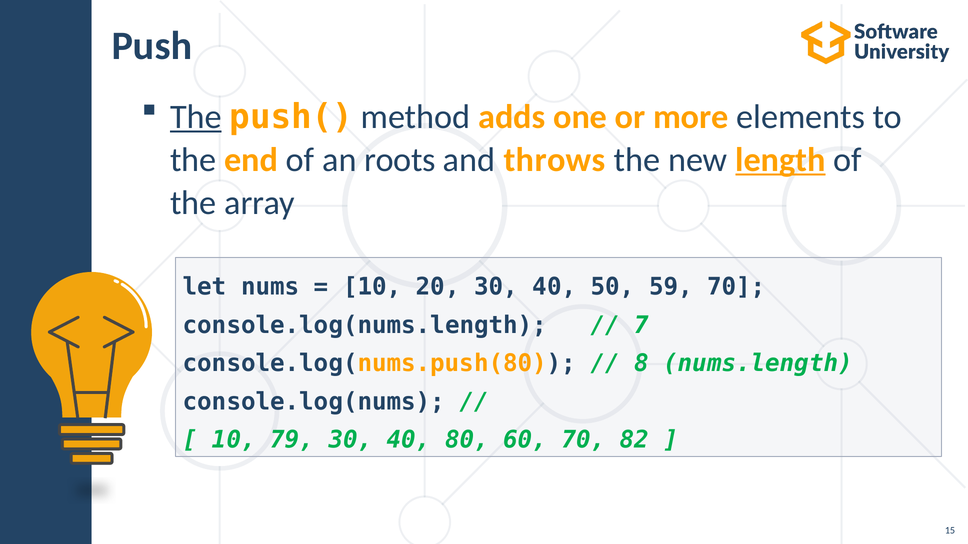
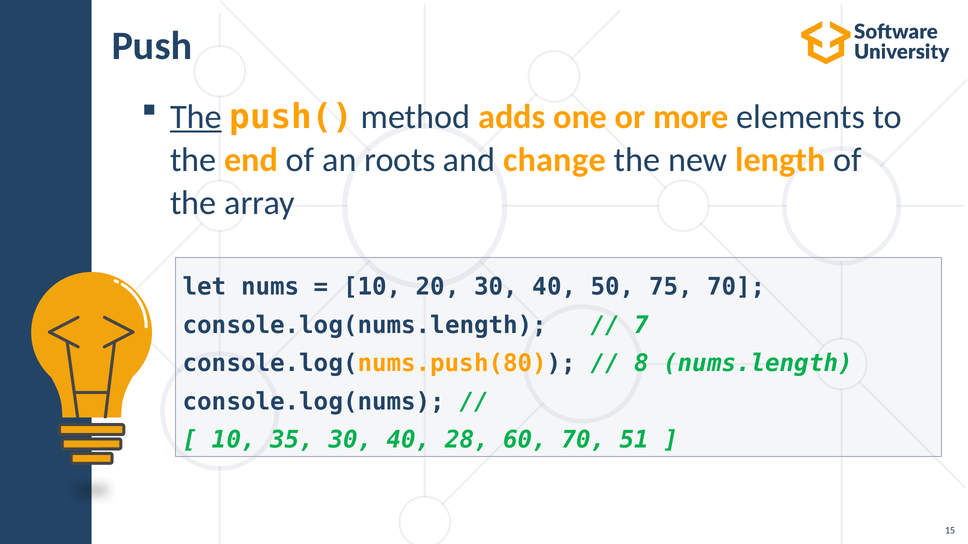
throws: throws -> change (554, 160)
length underline: present -> none (780, 160)
59: 59 -> 75 (671, 287)
79: 79 -> 35 (292, 440)
80: 80 -> 28 (467, 440)
82: 82 -> 51 (634, 440)
